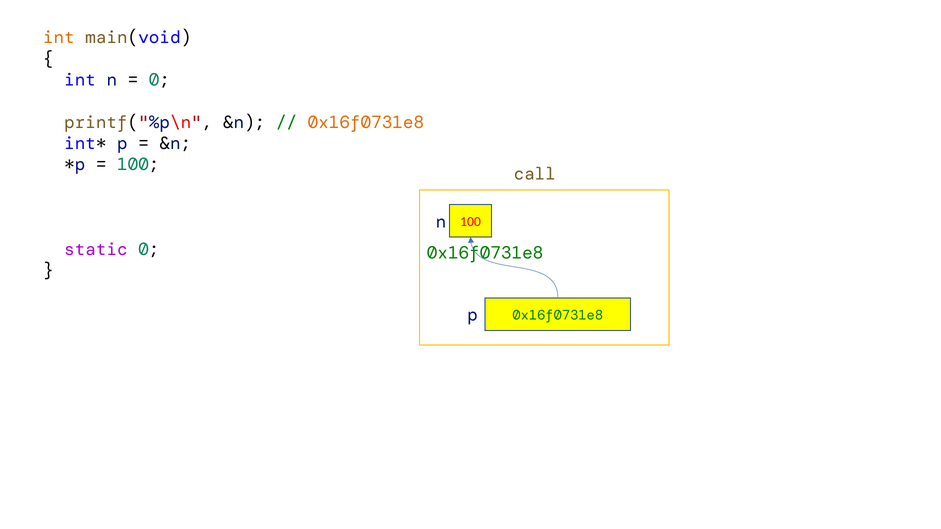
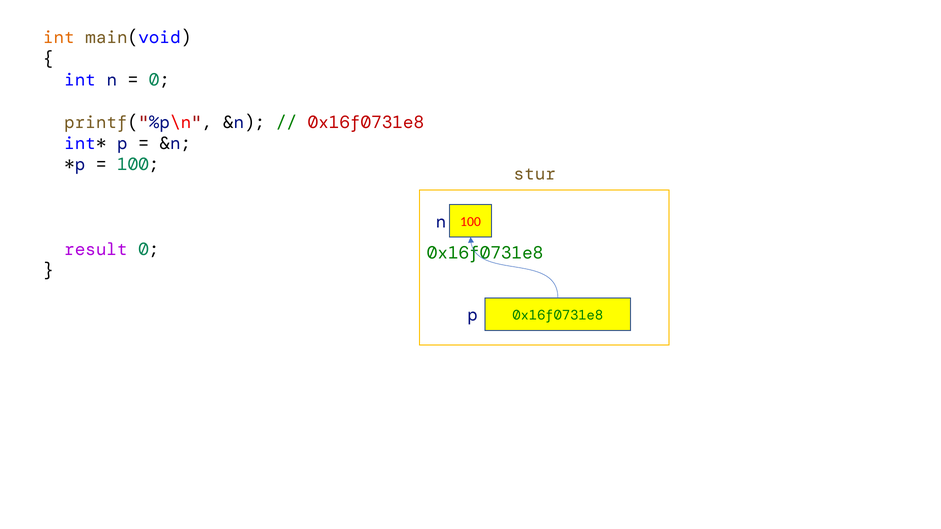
0x16f0731e8 colour: orange -> red (366, 122)
call: call -> stur (535, 174)
static: static -> result (96, 249)
